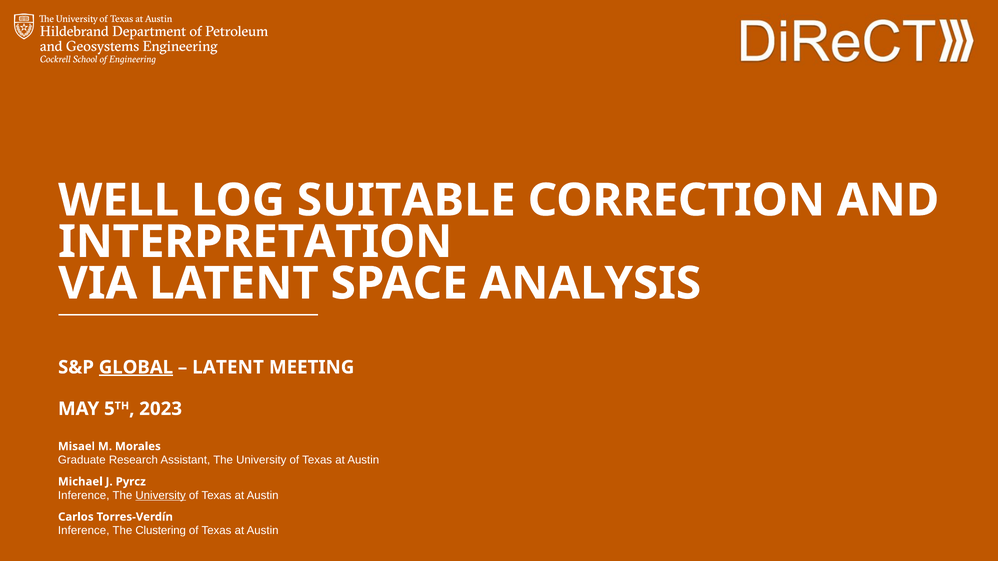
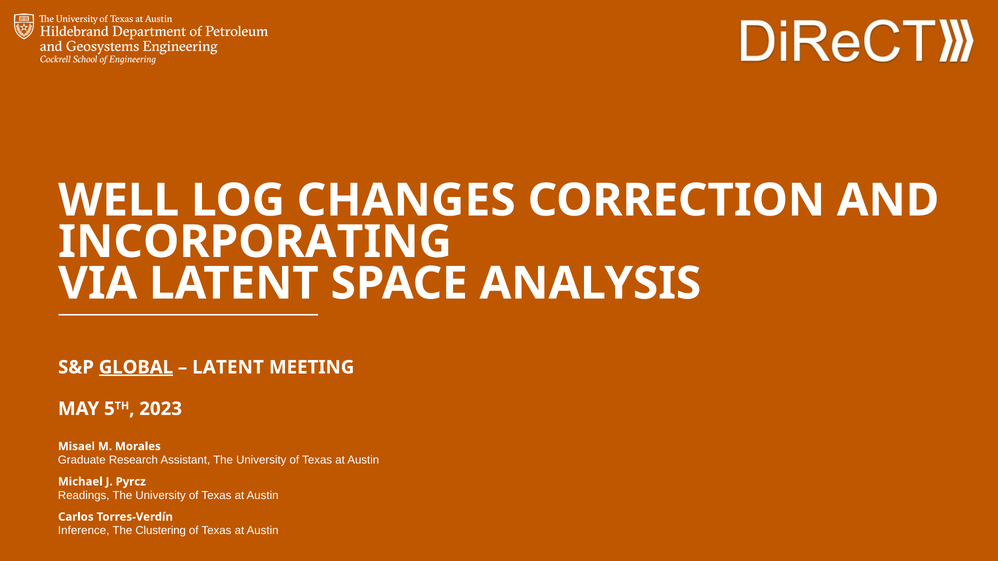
SUITABLE: SUITABLE -> CHANGES (406, 200)
INTERPRETATION: INTERPRETATION -> INCORPORATING (255, 242)
Inference: Inference -> Readings (84, 496)
University underline: present -> none (161, 496)
